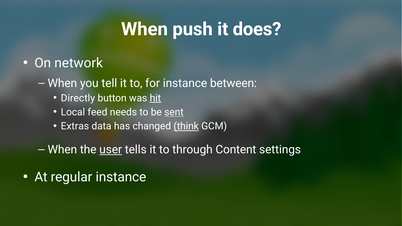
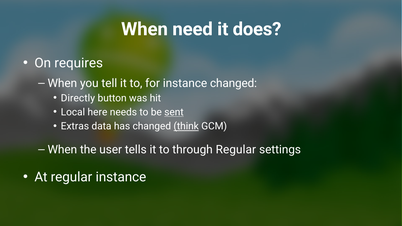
push: push -> need (193, 29)
network: network -> requires (79, 63)
instance between: between -> changed (234, 83)
hit underline: present -> none (155, 98)
feed: feed -> here (97, 112)
user underline: present -> none (111, 150)
through Content: Content -> Regular (236, 150)
